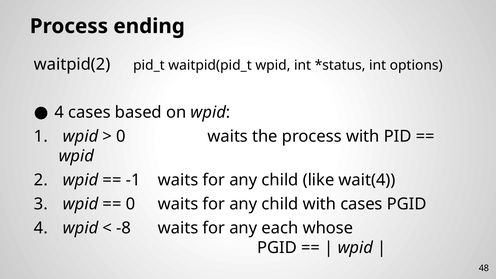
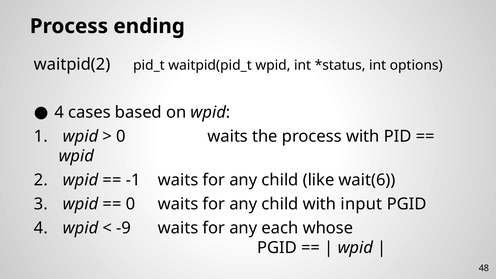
wait(4: wait(4 -> wait(6 (367, 180)
with cases: cases -> input (361, 204)
-8: -8 -> -9 (124, 228)
